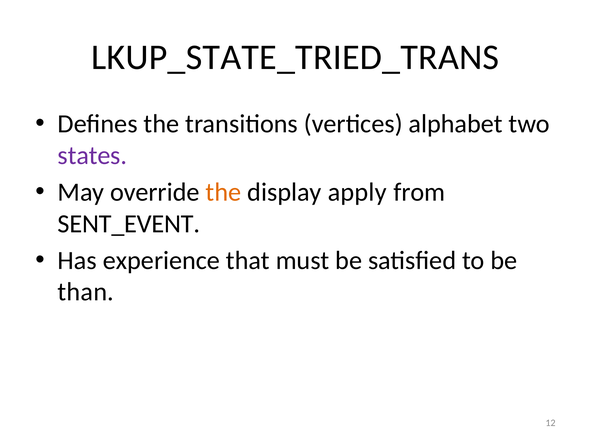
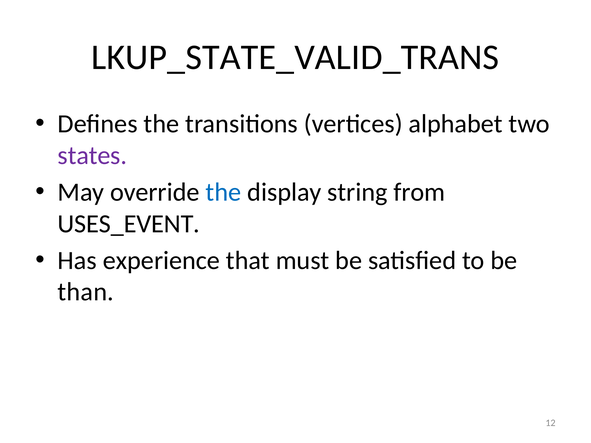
LKUP_STATE_TRIED_TRANS: LKUP_STATE_TRIED_TRANS -> LKUP_STATE_VALID_TRANS (295, 57)
the colour: orange -> blue (223, 192)
apply: apply -> string (357, 192)
SENT_EVENT: SENT_EVENT -> USES_EVENT (129, 224)
